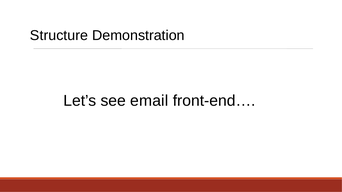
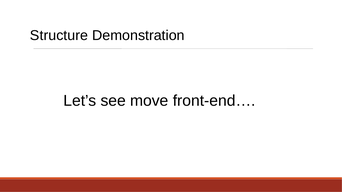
email: email -> move (149, 101)
